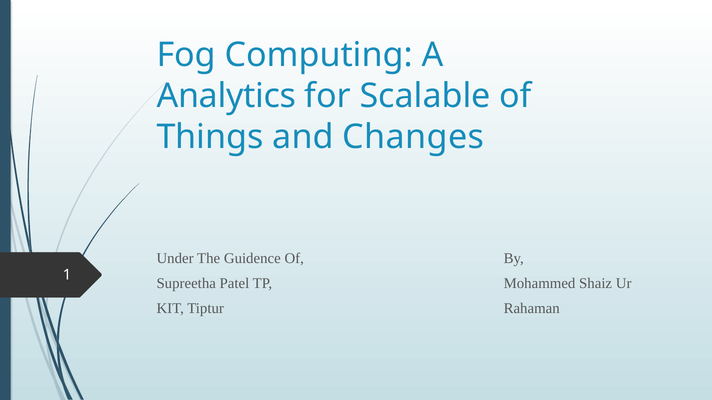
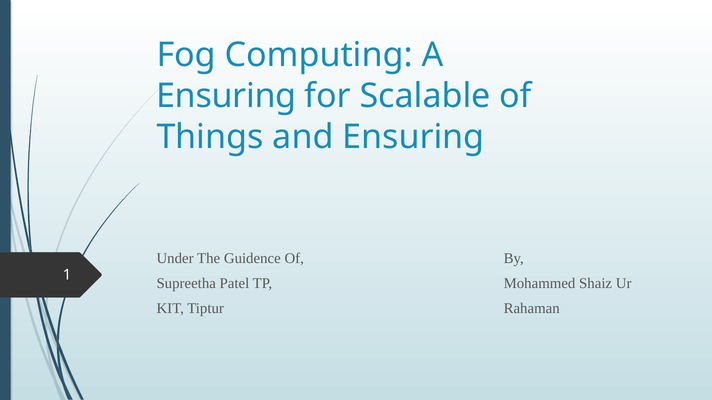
Analytics: Analytics -> Ensuring (226, 96)
and Changes: Changes -> Ensuring (413, 137)
